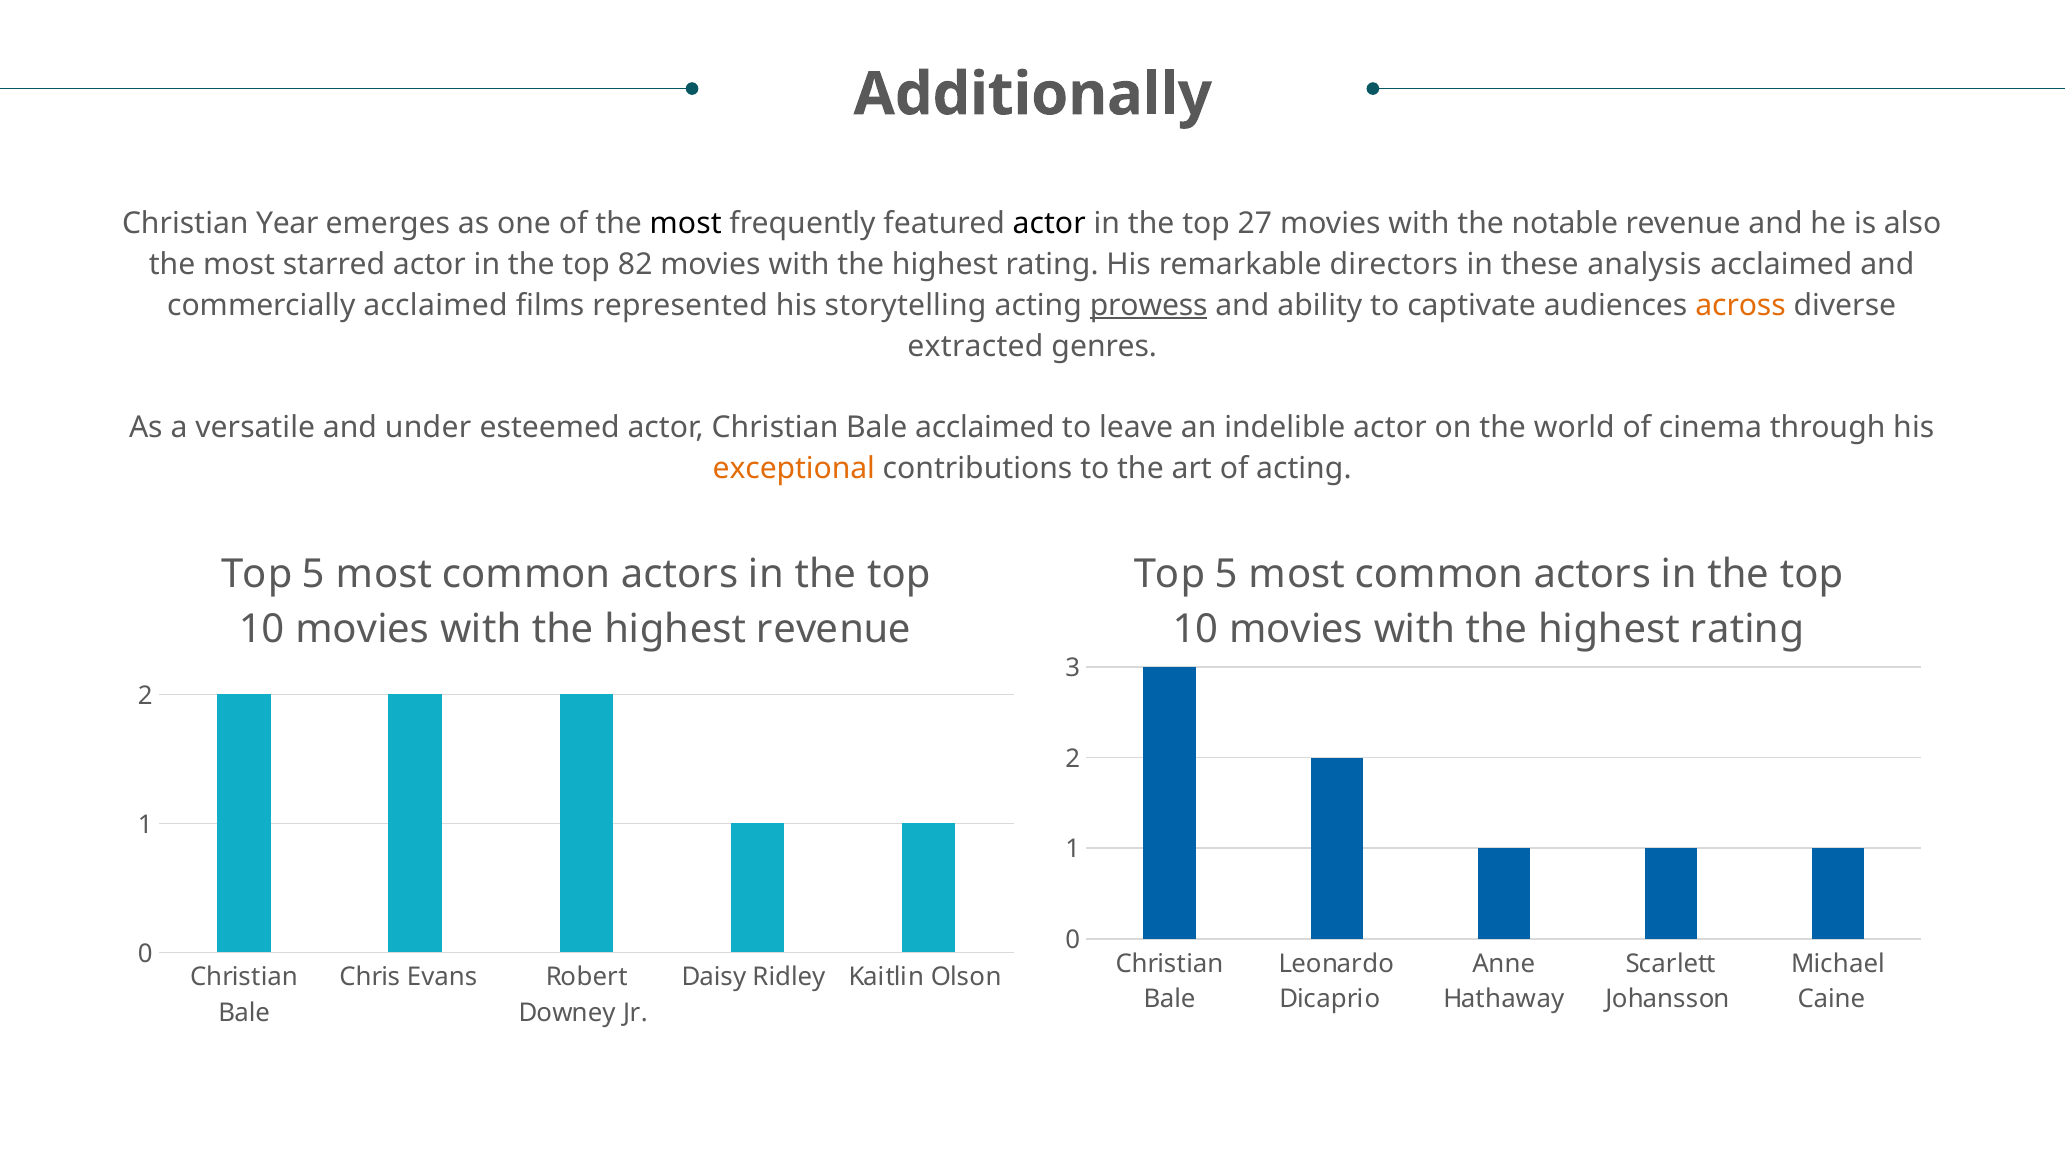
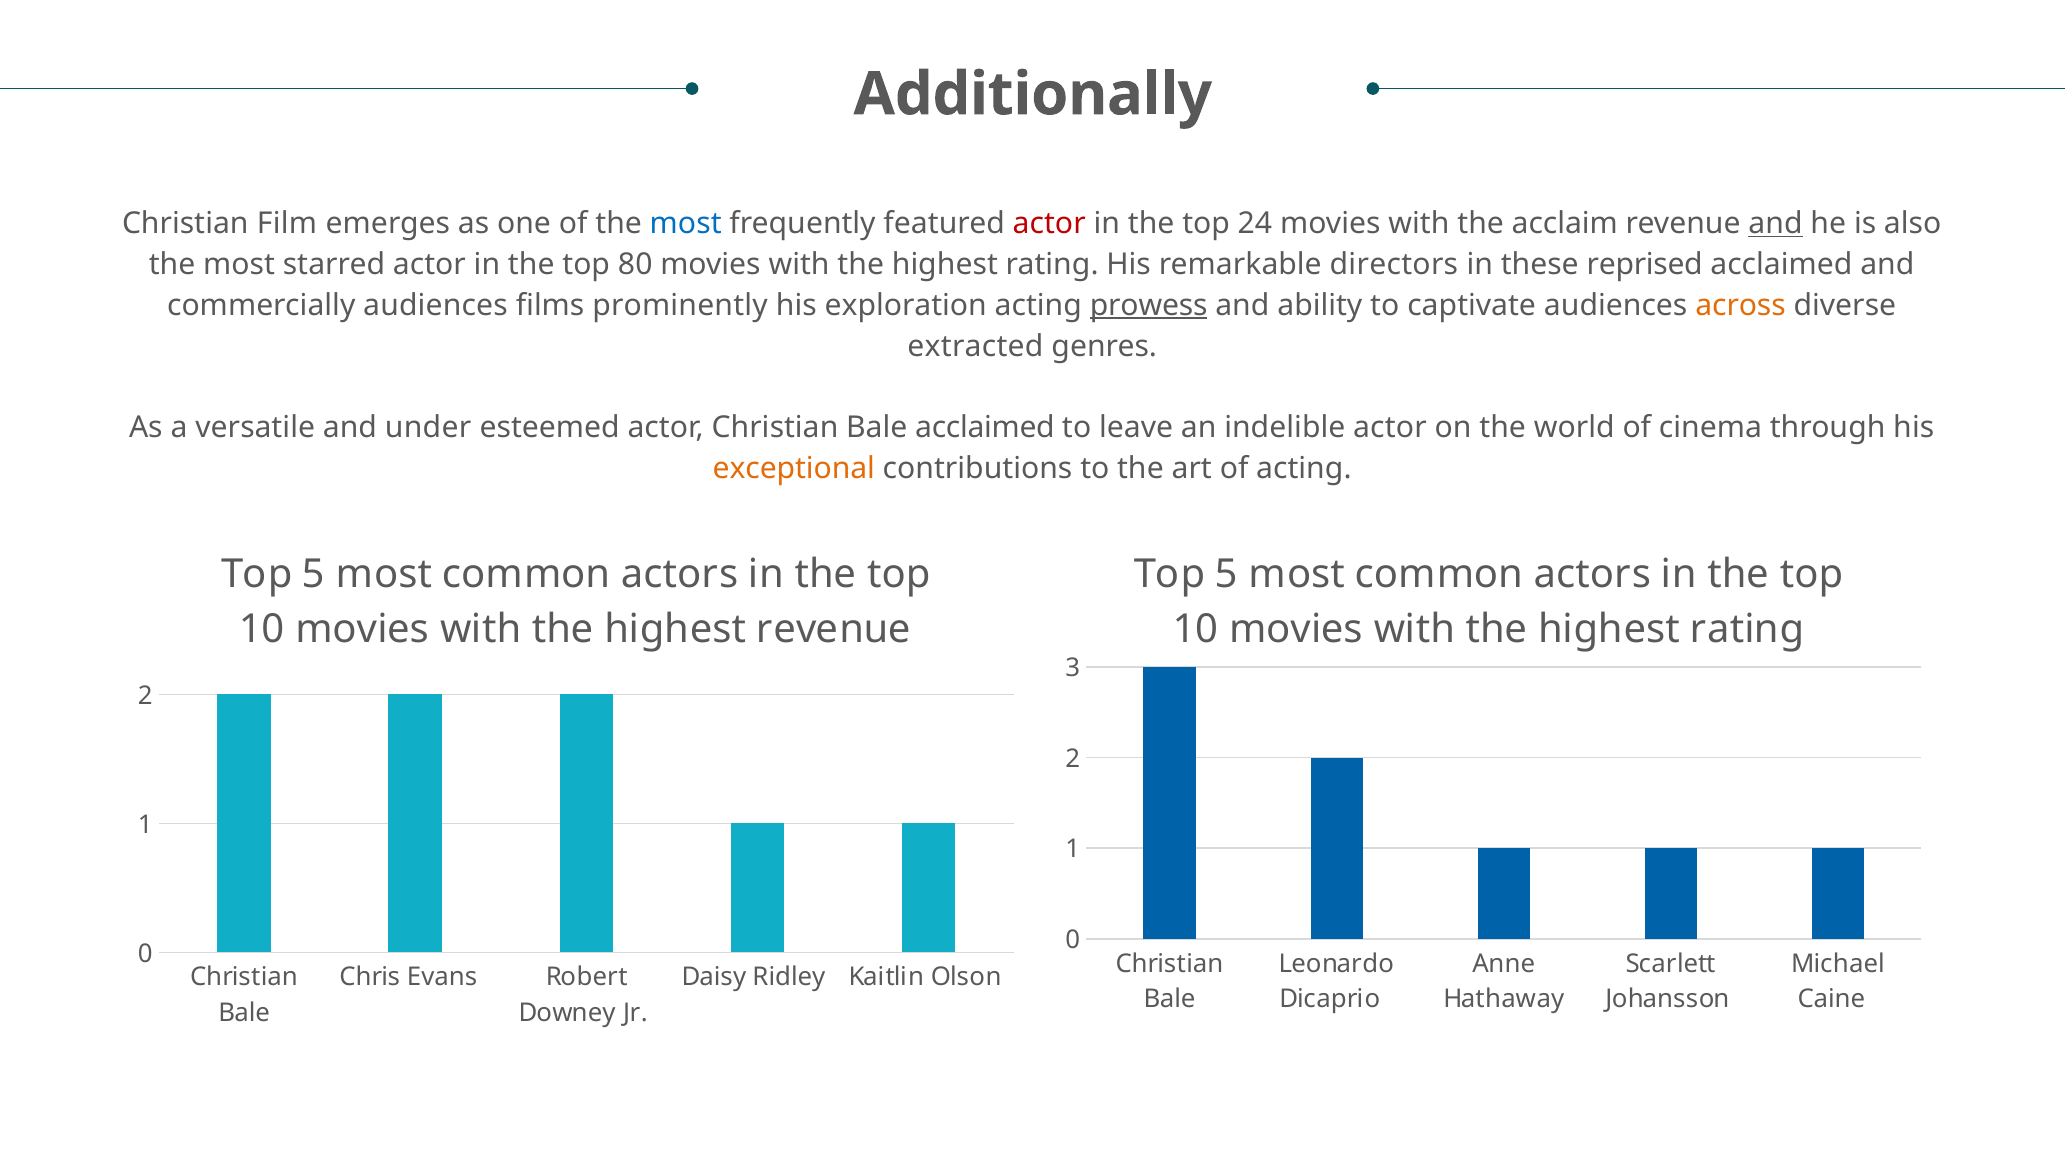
Year: Year -> Film (287, 223)
most colour: black -> blue (686, 223)
actor colour: black -> red (1049, 223)
27: 27 -> 24 (1255, 223)
notable: notable -> acclaim (1565, 223)
and underline: none -> present (1776, 223)
82: 82 -> 80 (635, 264)
analysis: analysis -> reprised (1645, 264)
commercially acclaimed: acclaimed -> audiences (436, 305)
represented: represented -> prominently (680, 305)
storytelling: storytelling -> exploration (906, 305)
